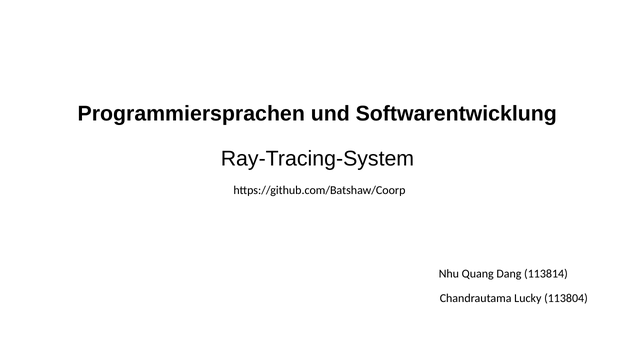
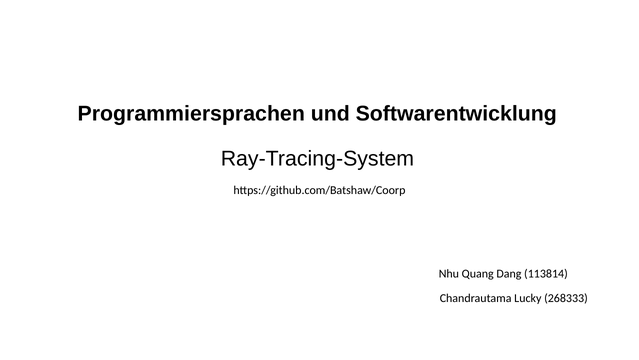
113804: 113804 -> 268333 (566, 298)
